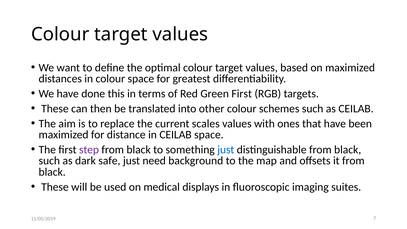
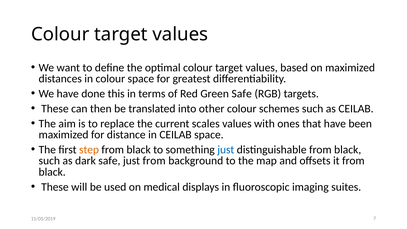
Green First: First -> Safe (242, 94)
step colour: purple -> orange (89, 150)
just need: need -> from (154, 161)
